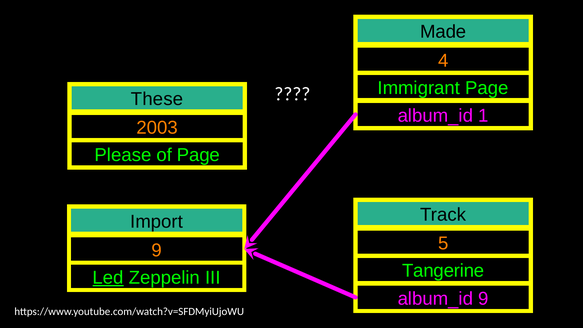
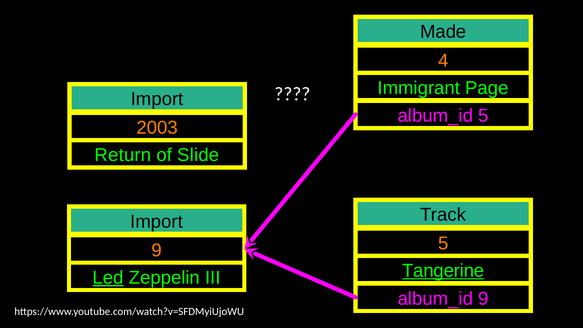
These: These -> Import (157, 99)
album_id 1: 1 -> 5 (483, 116)
Please: Please -> Return (123, 155)
of Page: Page -> Slide (198, 155)
Tangerine underline: none -> present (443, 271)
